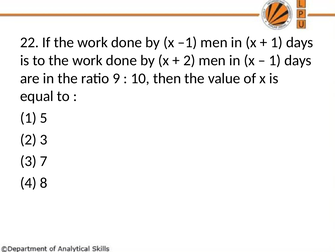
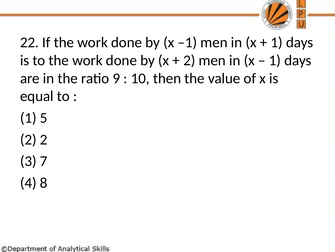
2 3: 3 -> 2 (44, 139)
